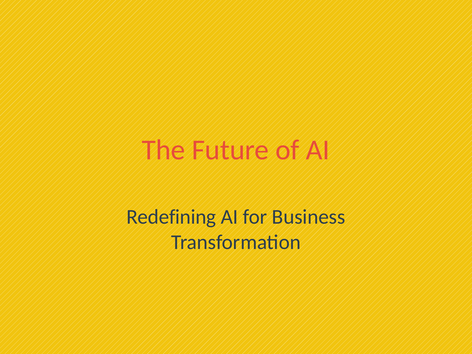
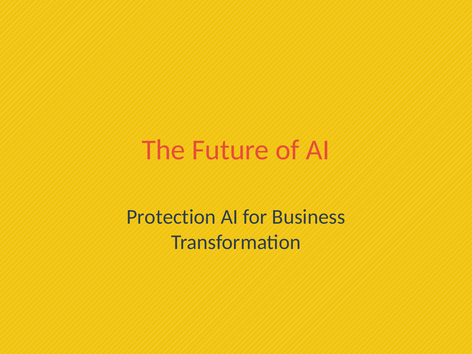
Redefining: Redefining -> Protection (171, 217)
